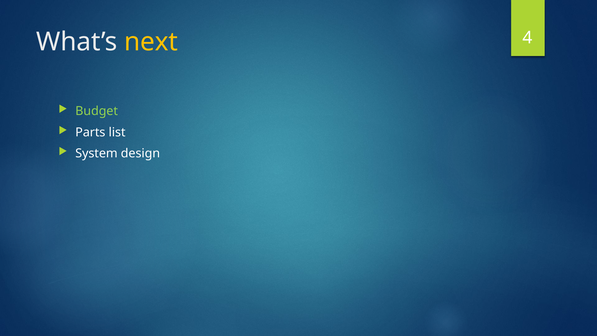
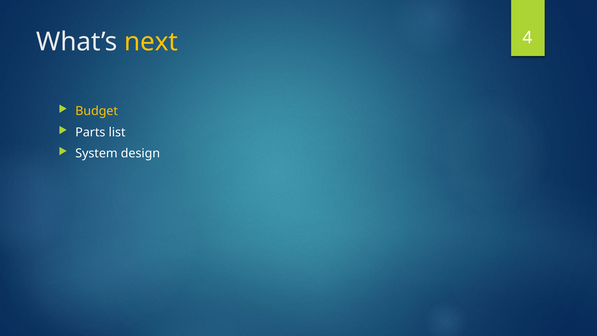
Budget colour: light green -> yellow (97, 111)
